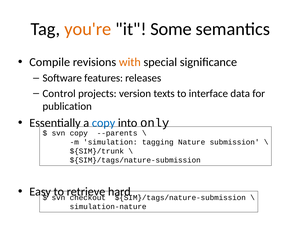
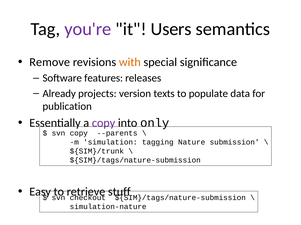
you're colour: orange -> purple (88, 29)
Some: Some -> Users (171, 29)
Compile: Compile -> Remove (50, 62)
Control: Control -> Already (59, 94)
interface: interface -> populate (208, 94)
copy colour: blue -> purple (104, 123)
hard: hard -> stuff (119, 192)
